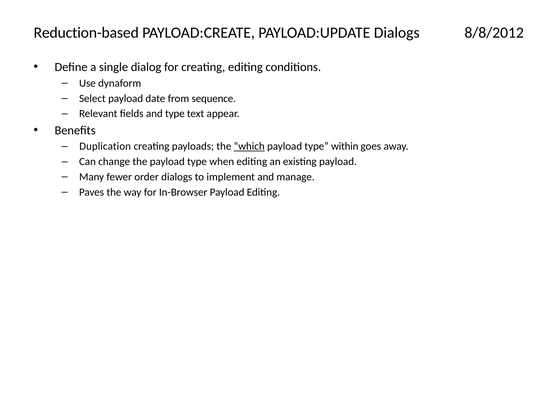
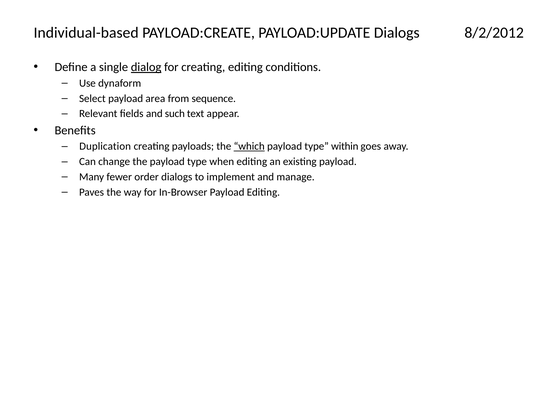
Reduction-based: Reduction-based -> Individual-based (86, 33)
8/8/2012: 8/8/2012 -> 8/2/2012 (494, 33)
dialog underline: none -> present (146, 67)
date: date -> area (155, 98)
and type: type -> such (175, 114)
